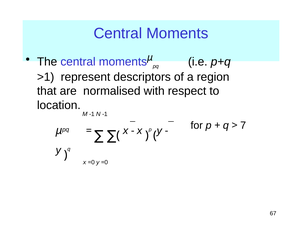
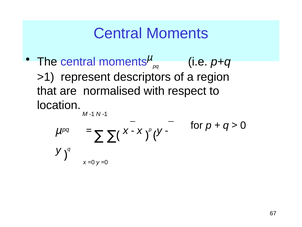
7: 7 -> 0 (243, 125)
